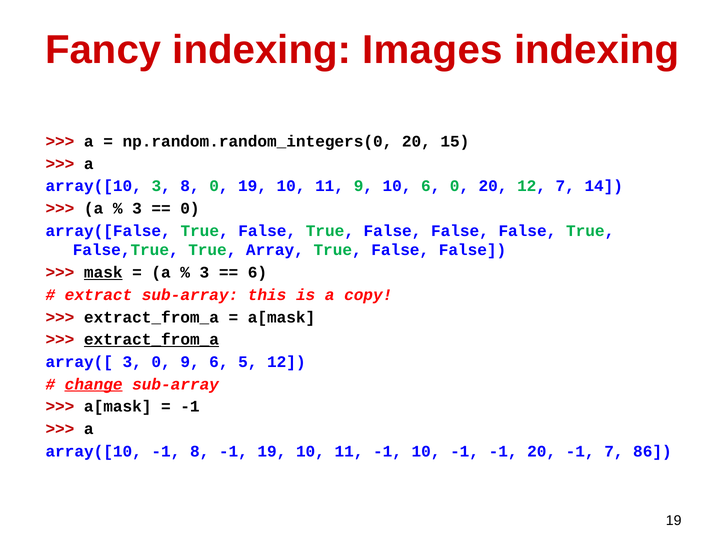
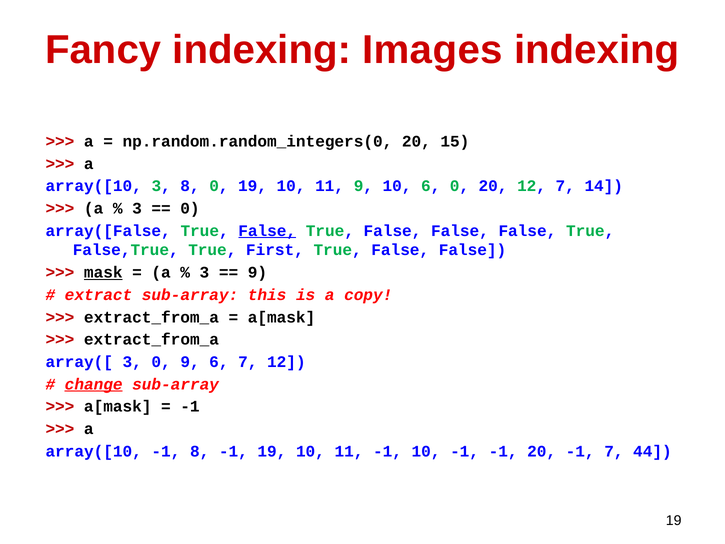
False underline: none -> present (267, 231)
Array: Array -> First (275, 250)
6: 6 -> 9 (257, 272)
extract_from_a underline: present -> none (151, 339)
6 5: 5 -> 7 (248, 362)
86: 86 -> 44 (652, 451)
